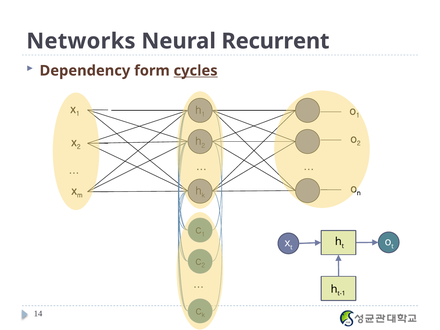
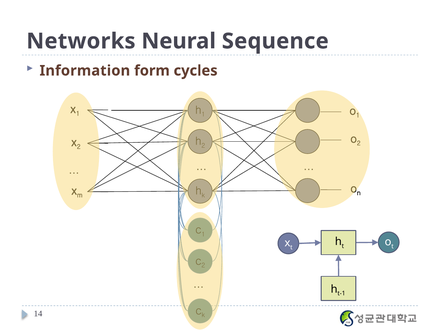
Recurrent: Recurrent -> Sequence (275, 41)
Dependency: Dependency -> Information (85, 71)
cycles underline: present -> none (196, 71)
